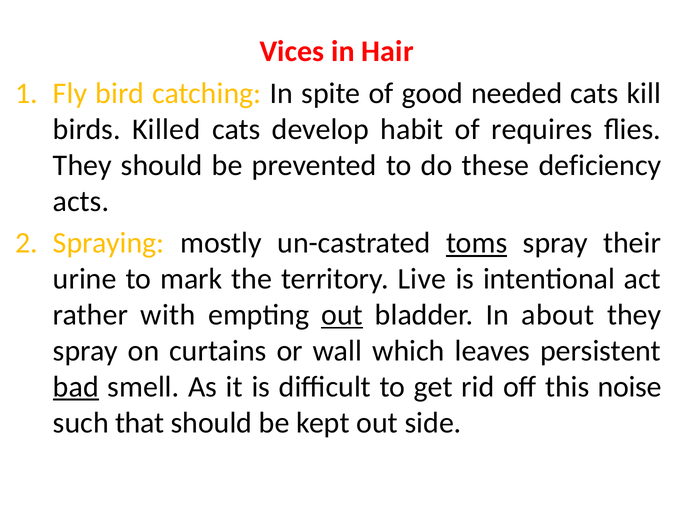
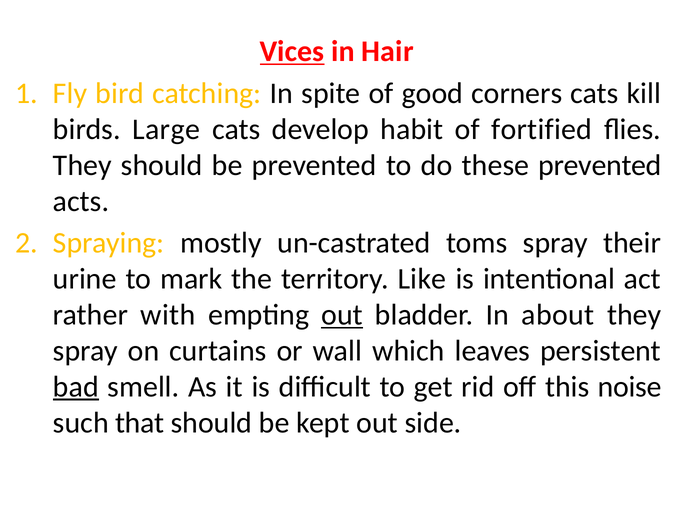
Vices underline: none -> present (292, 52)
needed: needed -> corners (517, 93)
Killed: Killed -> Large (166, 129)
requires: requires -> fortified (542, 129)
these deficiency: deficiency -> prevented (600, 165)
toms underline: present -> none (477, 243)
Live: Live -> Like (422, 279)
